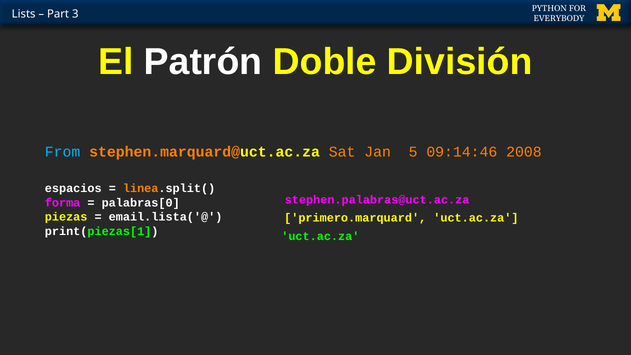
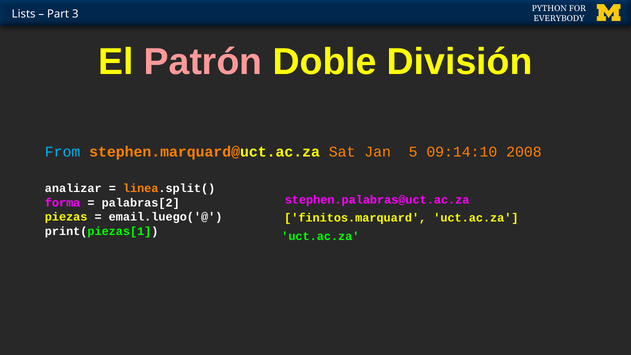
Patrón colour: white -> pink (203, 62)
09:14:46: 09:14:46 -> 09:14:10 (462, 152)
espacios: espacios -> analizar (73, 188)
palabras[0: palabras[0 -> palabras[2 (141, 203)
email.lista('@: email.lista('@ -> email.luego('@ (166, 217)
primero.marquard: primero.marquard -> finitos.marquard (355, 218)
